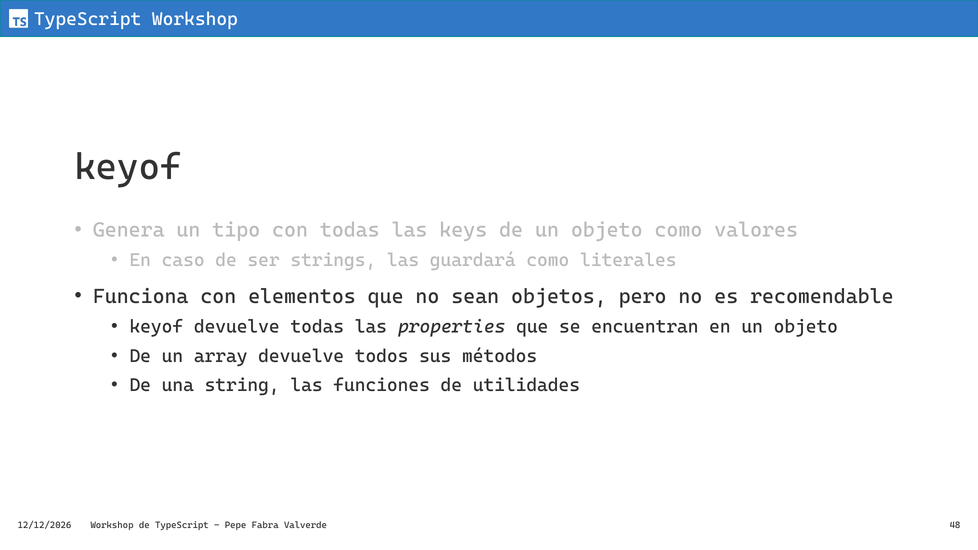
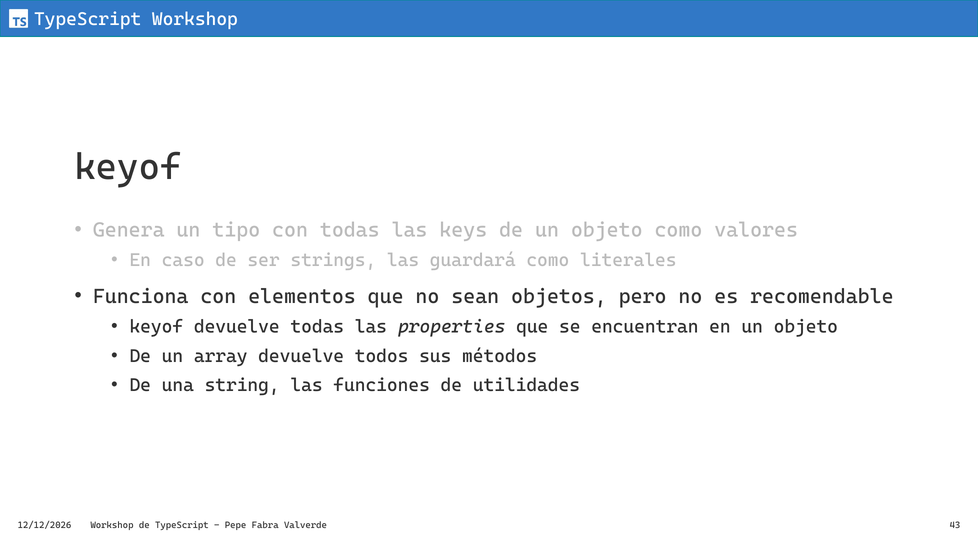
48: 48 -> 43 (955, 525)
